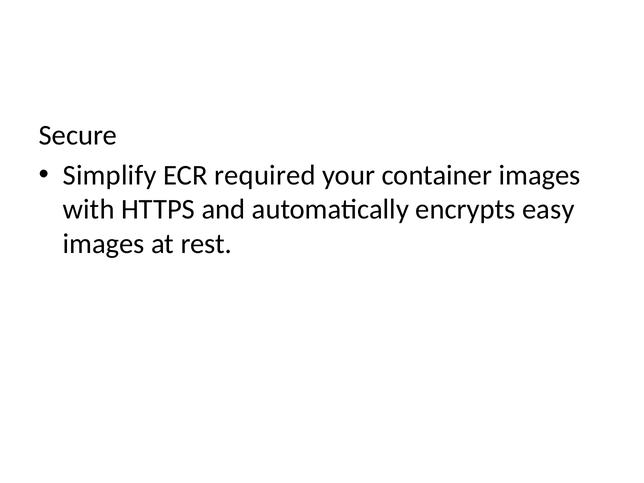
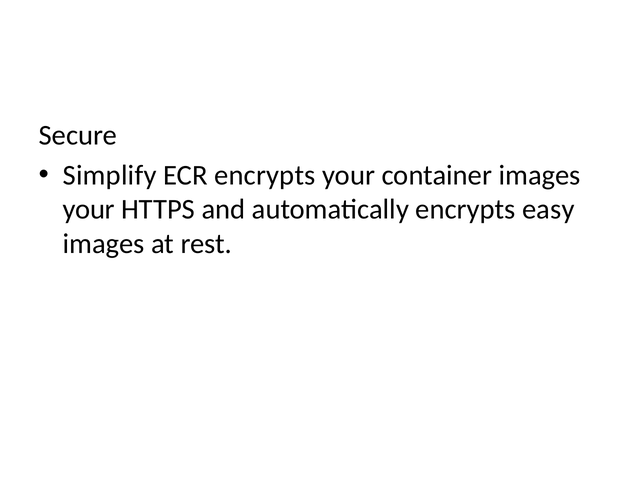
ECR required: required -> encrypts (265, 175)
with: with -> your (89, 210)
